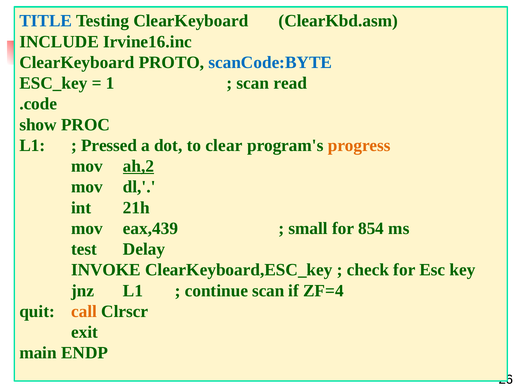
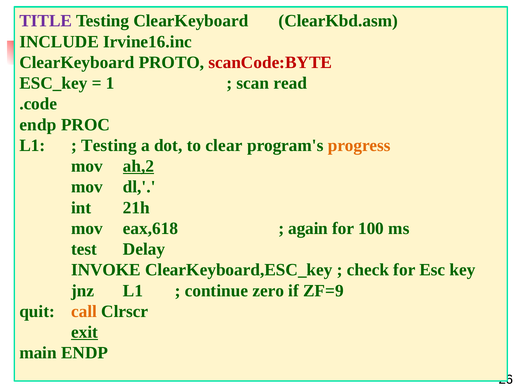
TITLE colour: blue -> purple (46, 21)
scanCode:BYTE colour: blue -> red (270, 62)
show: show -> endp (38, 125)
Pressed: Pressed -> Testing (109, 145)
eax,439: eax,439 -> eax,618 (151, 228)
small: small -> again (308, 228)
854: 854 -> 100 (371, 228)
continue scan: scan -> zero (268, 290)
ZF=4: ZF=4 -> ZF=9 (323, 290)
exit underline: none -> present (85, 332)
